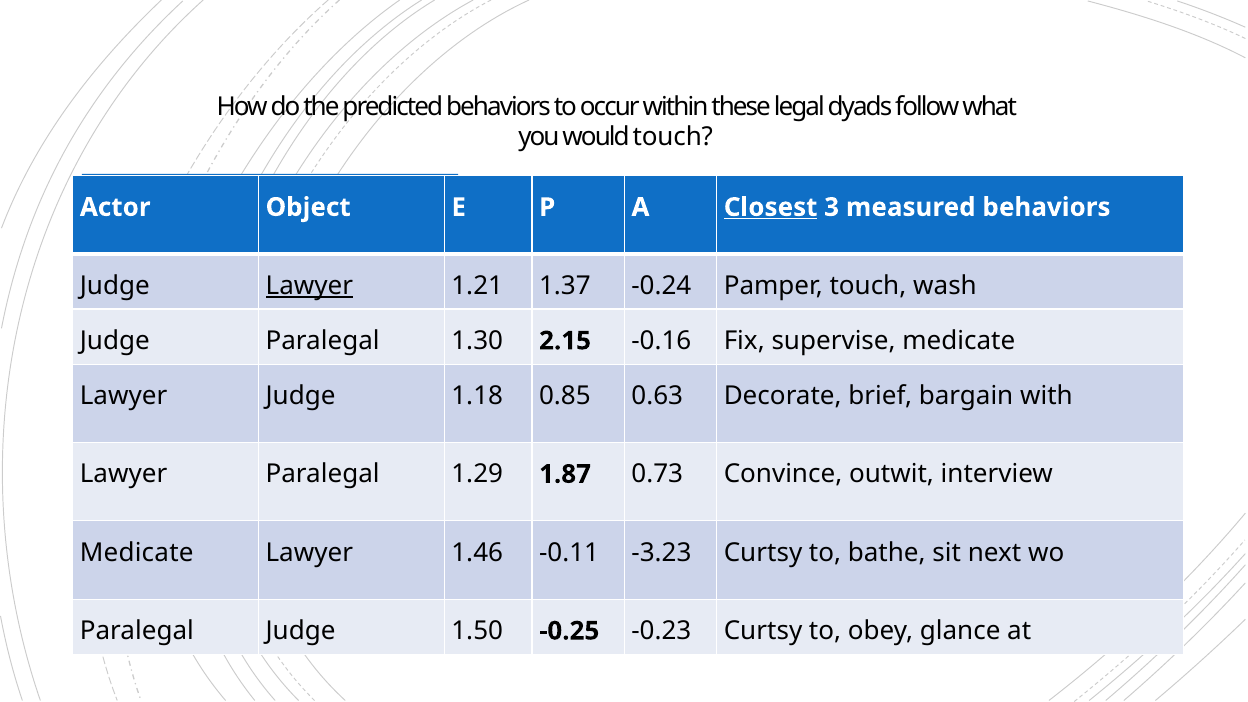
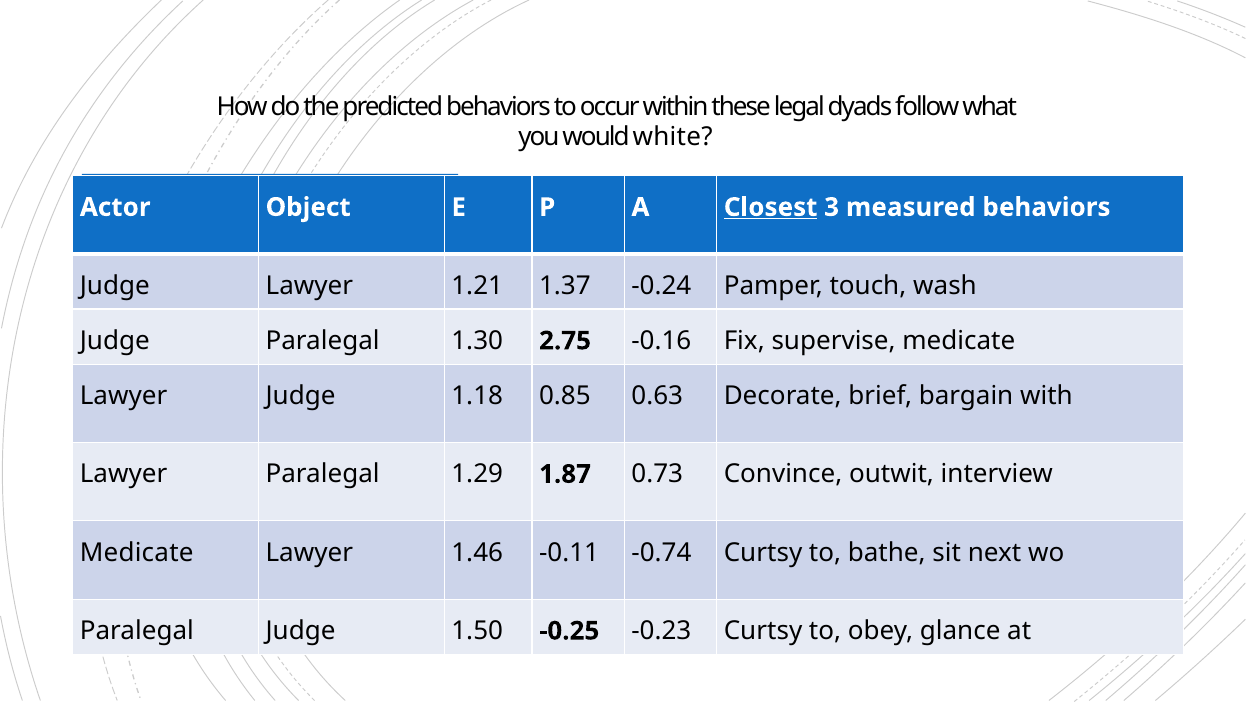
would touch: touch -> white (673, 137)
Lawyer underline: present -> none (309, 286)
2.15: 2.15 -> 2.75 (565, 341)
-3.23: -3.23 -> -0.74 (661, 553)
